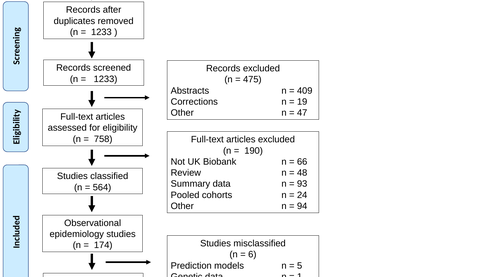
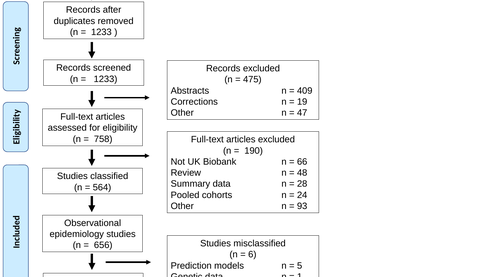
93: 93 -> 28 (302, 184)
94: 94 -> 93 (302, 206)
174: 174 -> 656 (103, 245)
